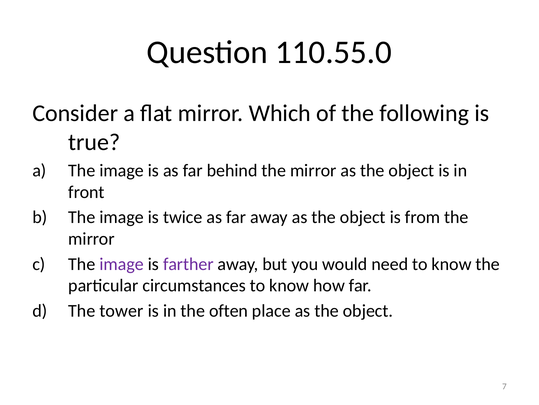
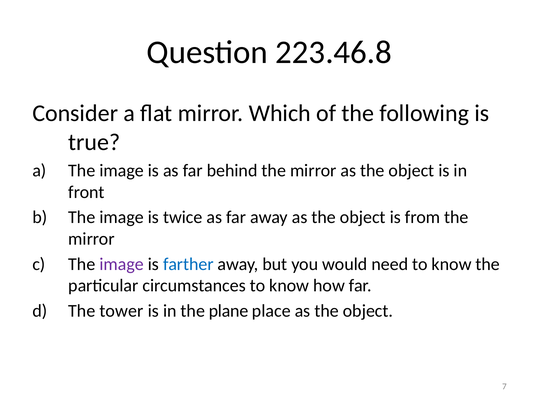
110.55.0: 110.55.0 -> 223.46.8 (334, 52)
farther colour: purple -> blue (188, 264)
often: often -> plane (229, 310)
